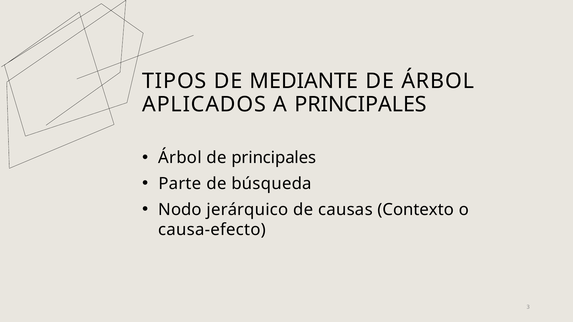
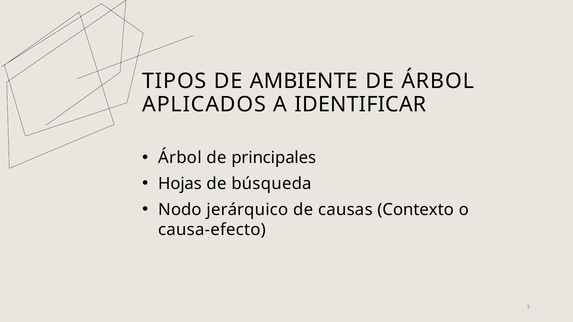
MEDIANTE: MEDIANTE -> AMBIENTE (304, 81)
A PRINCIPALES: PRINCIPALES -> IDENTIFICAR (360, 104)
Parte: Parte -> Hojas (180, 184)
